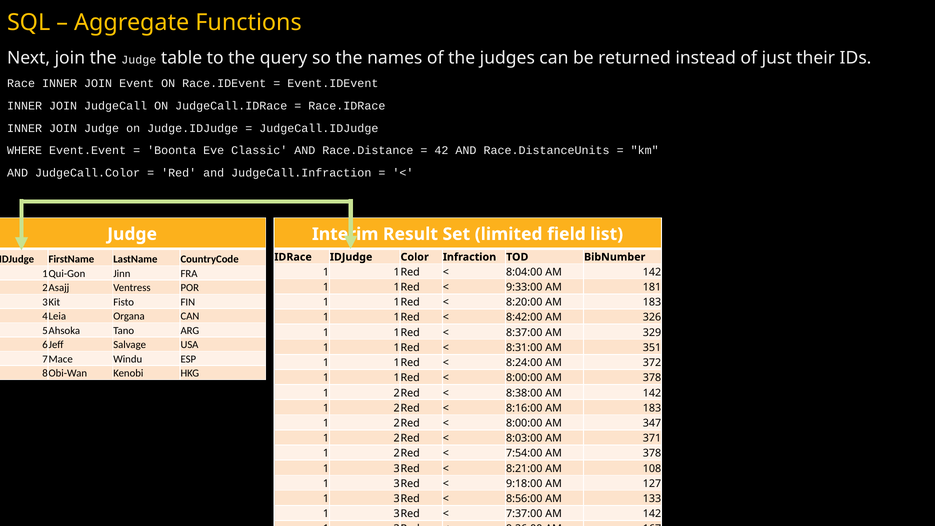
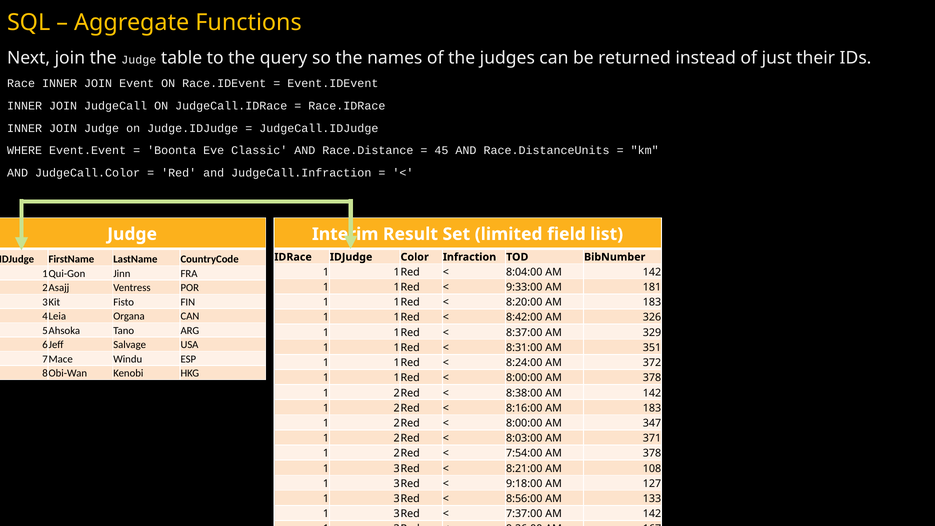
42: 42 -> 45 (441, 151)
